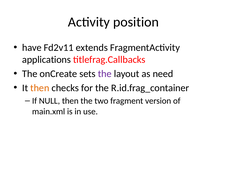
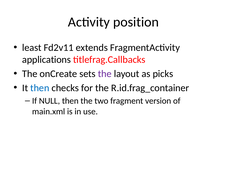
have: have -> least (32, 48)
need: need -> picks (163, 74)
then colour: orange -> blue (40, 88)
